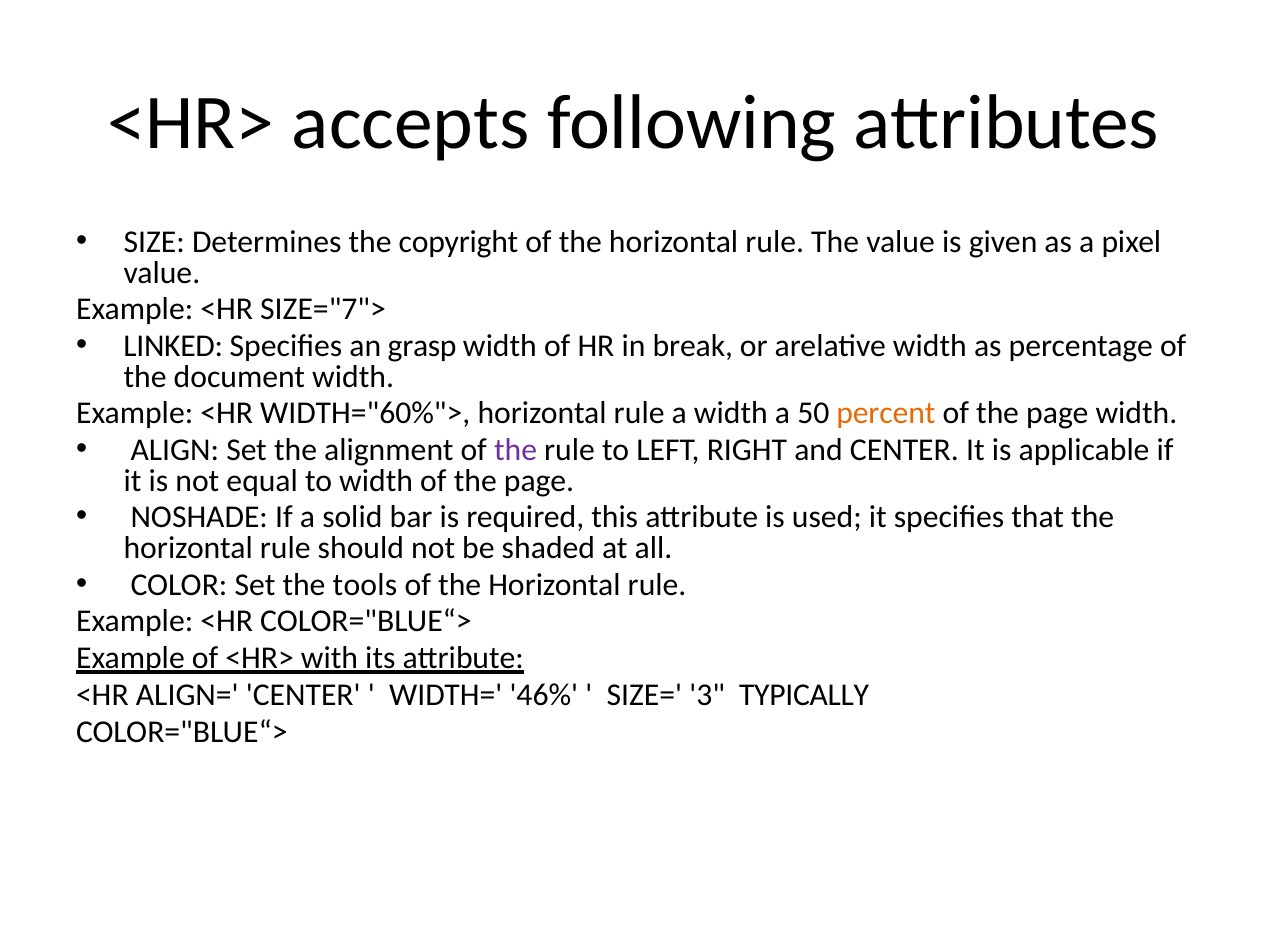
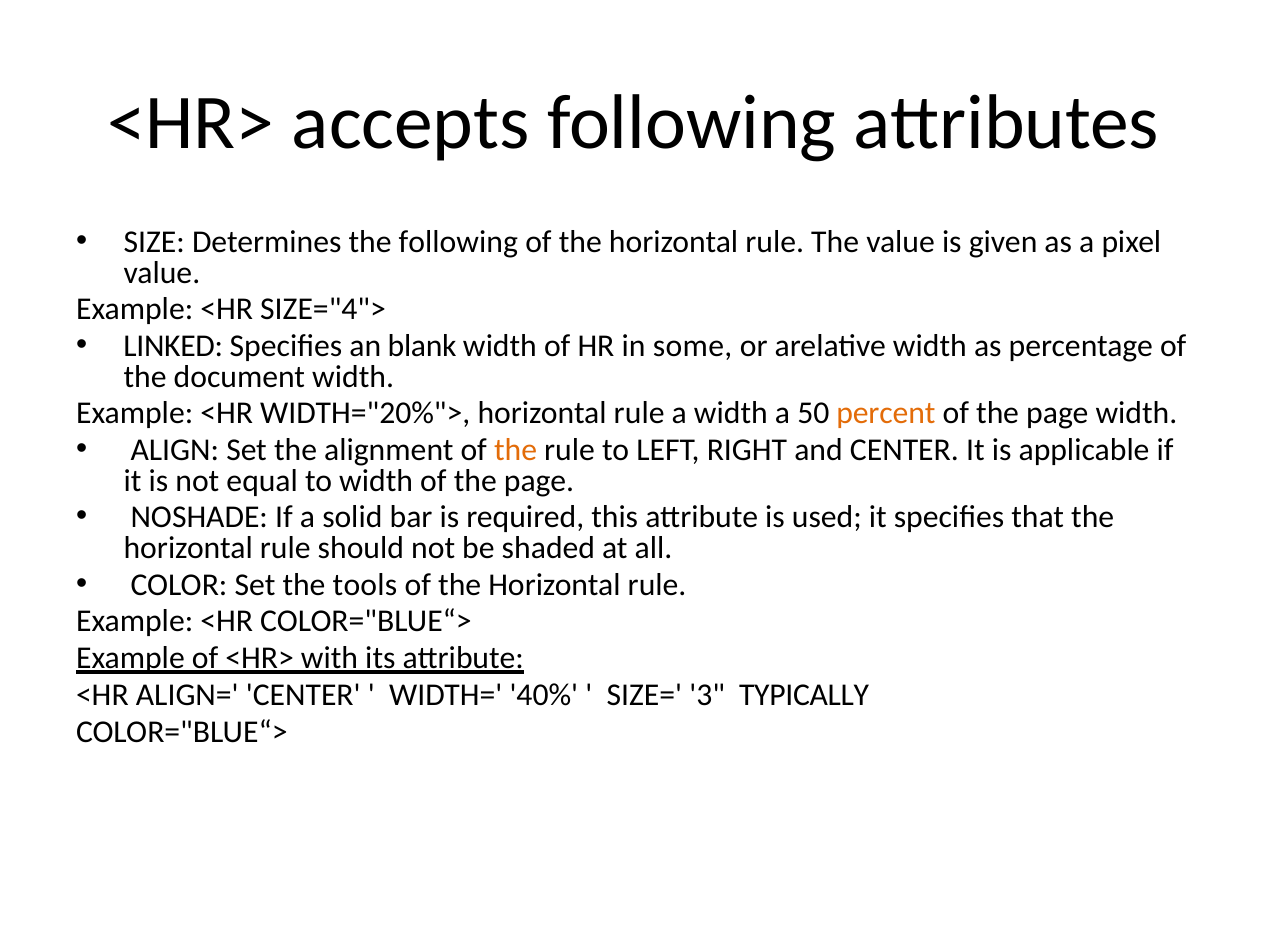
the copyright: copyright -> following (458, 242)
SIZE="7">: SIZE="7"> -> SIZE="4"> (323, 309)
grasp: grasp -> blank (422, 346)
break: break -> some (693, 346)
WIDTH="60%">: WIDTH="60%"> -> WIDTH="20%"> (365, 413)
the colour: purple -> orange (516, 450)
46%: 46% -> 40% (544, 695)
